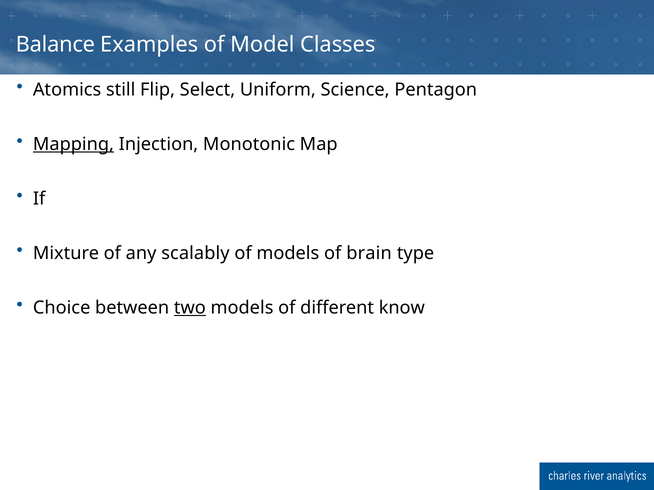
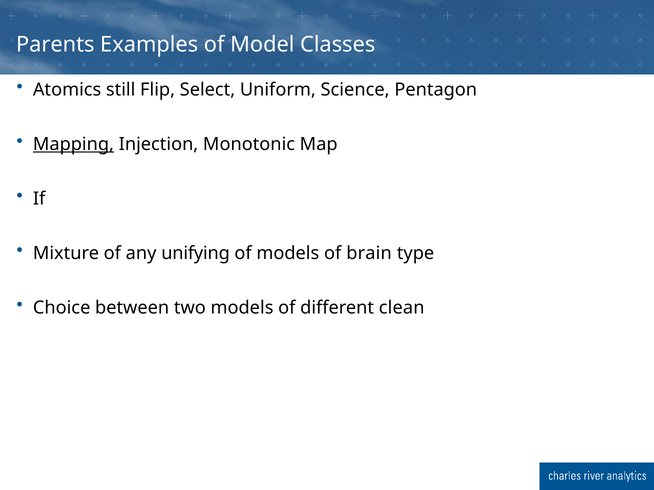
Balance: Balance -> Parents (55, 44)
scalably: scalably -> unifying (196, 253)
two underline: present -> none (190, 308)
know: know -> clean (402, 308)
